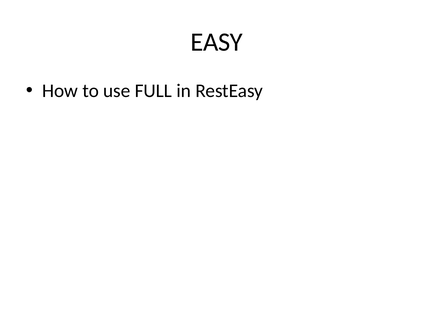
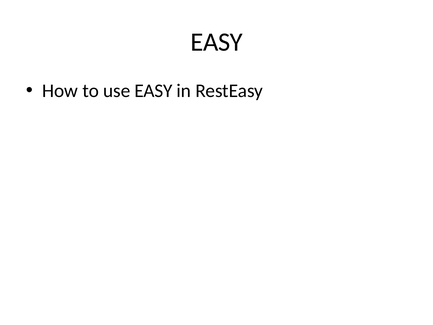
use FULL: FULL -> EASY (154, 91)
